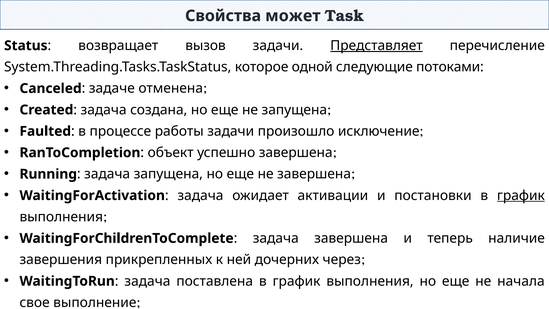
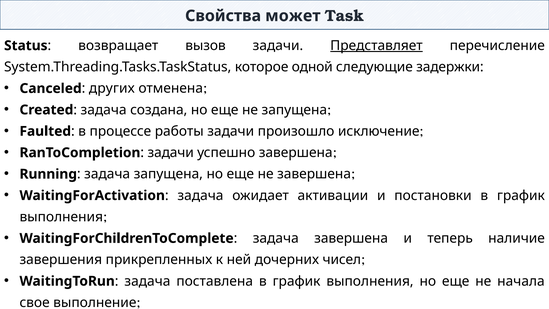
потоками: потоками -> задержки (450, 67)
задаче: задаче -> других (112, 88)
объект: объект -> задачи (171, 153)
график underline: present -> none (521, 195)
через: через -> чисел (342, 260)
